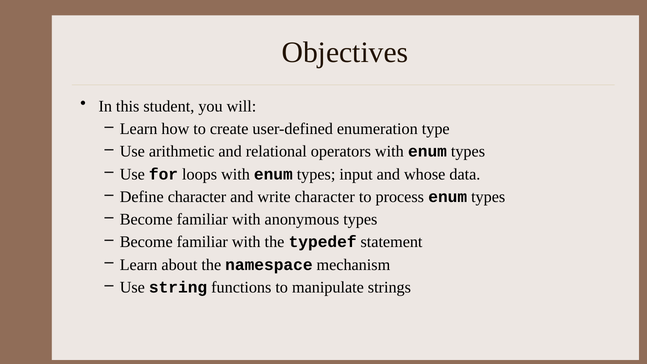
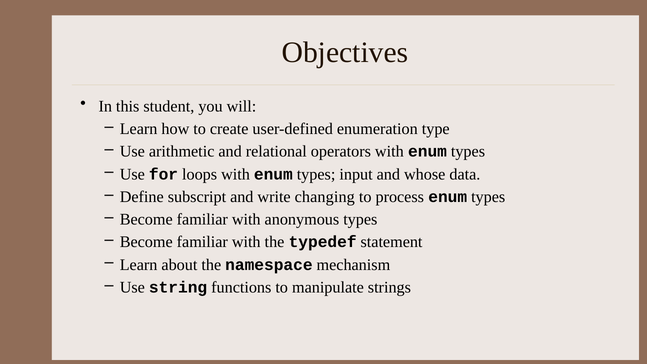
Define character: character -> subscript (197, 197)
write character: character -> changing (325, 197)
